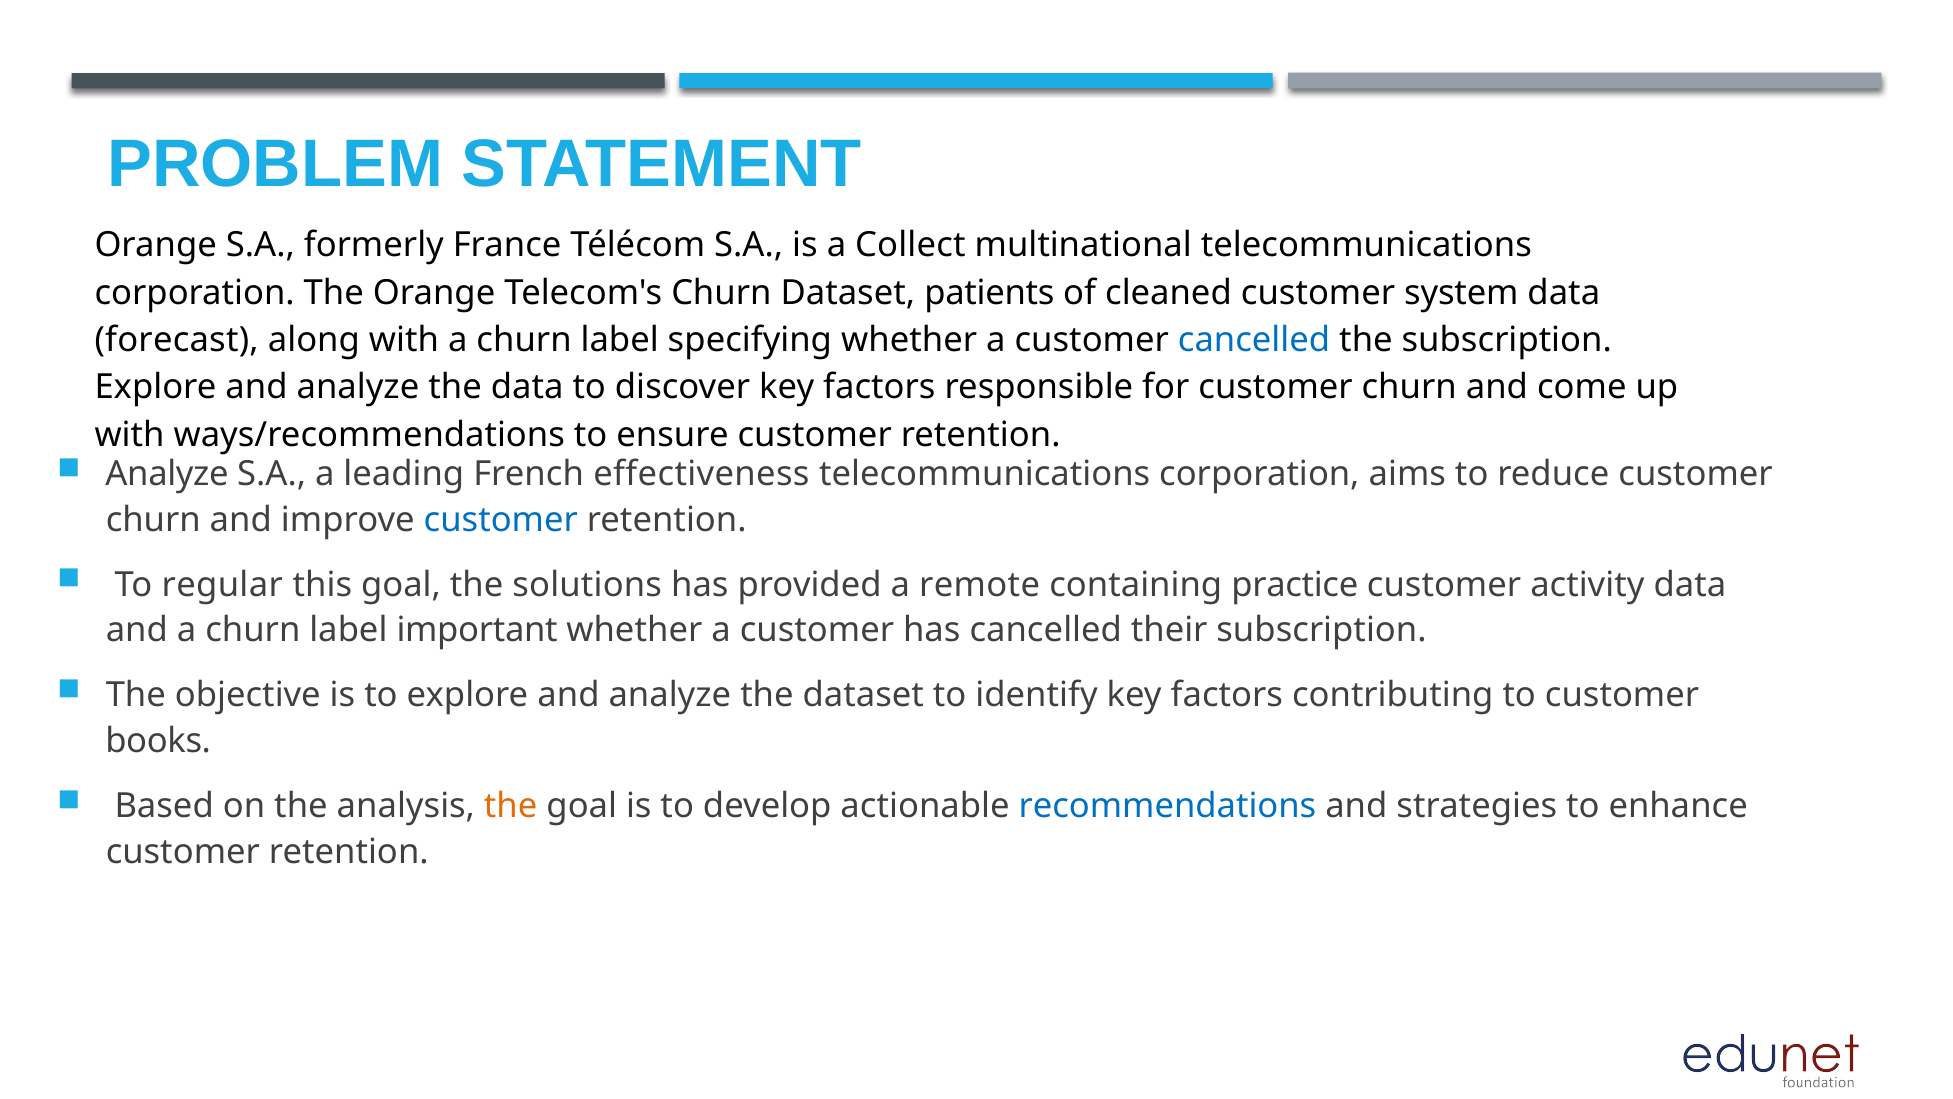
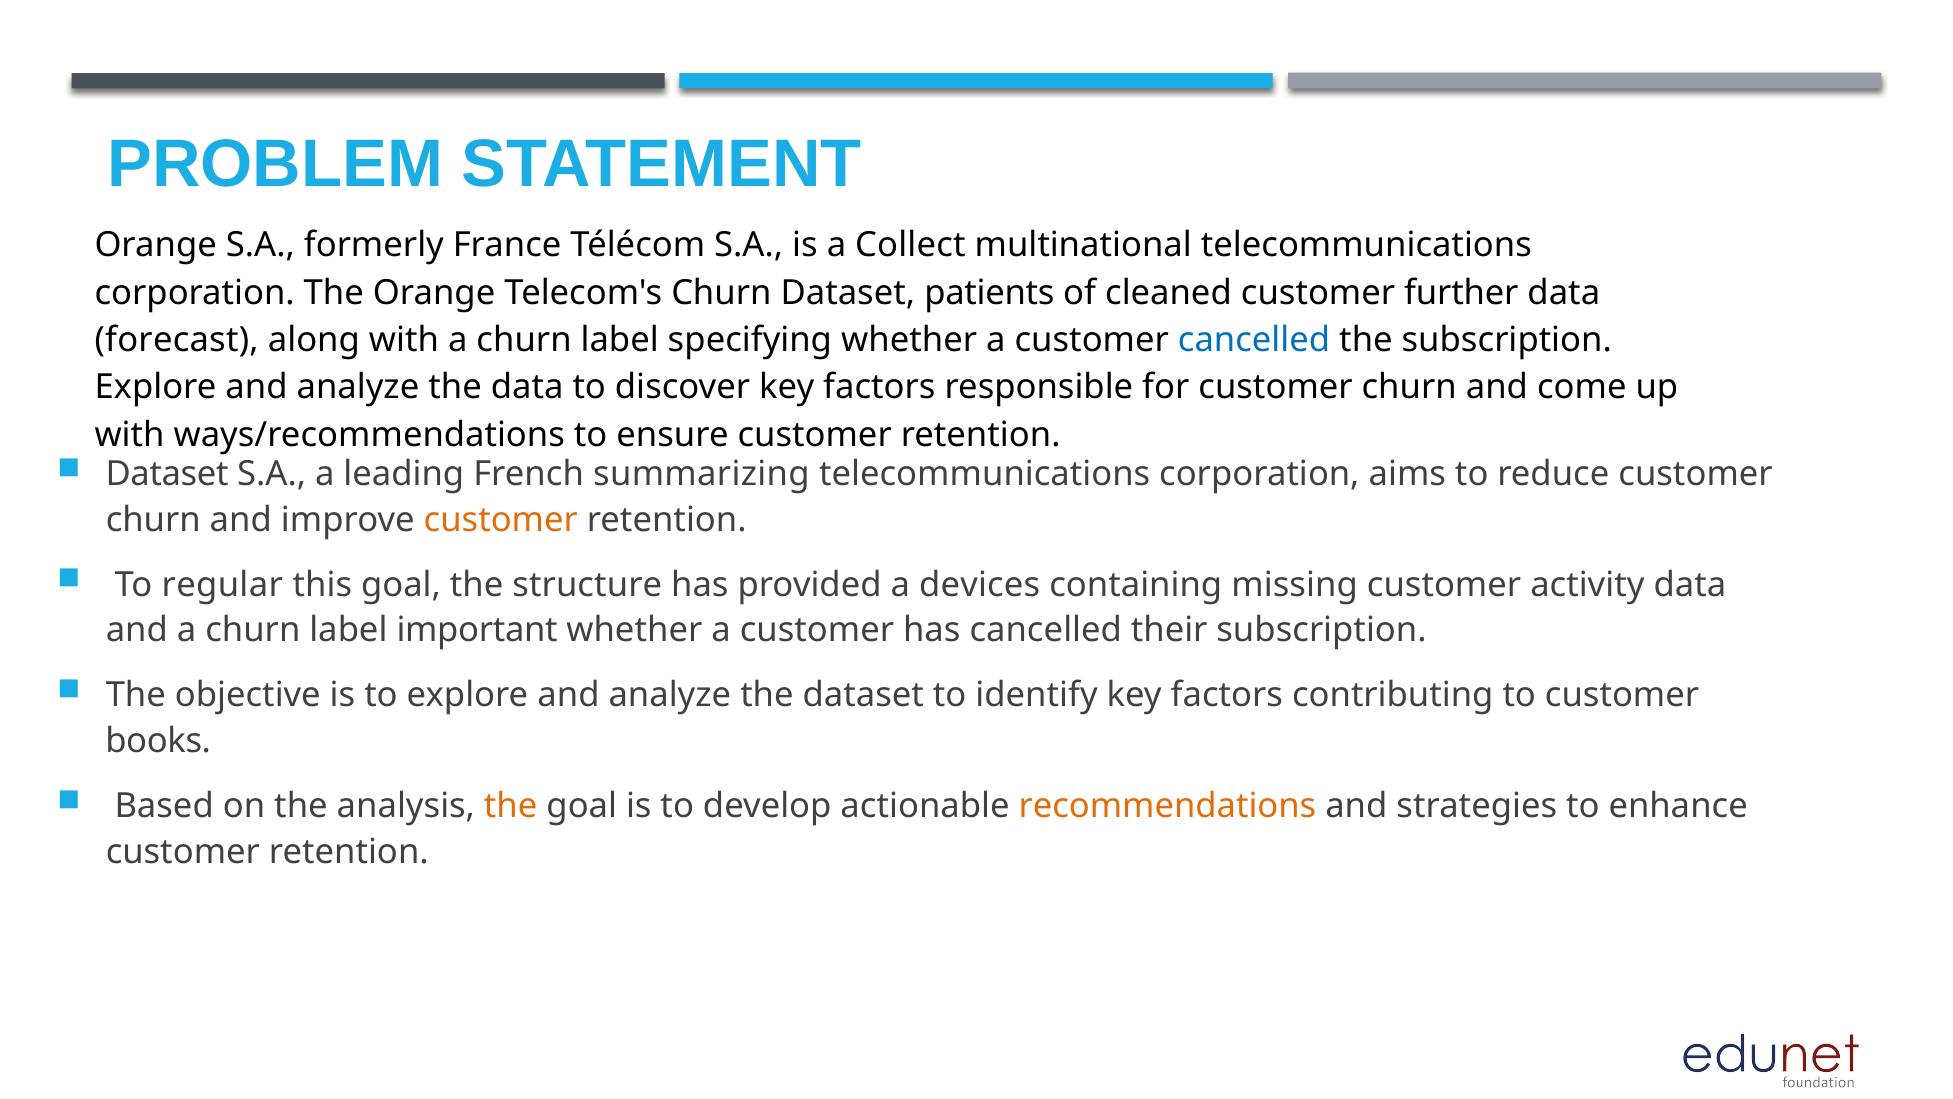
system: system -> further (1461, 292)
Analyze: Analyze -> Dataset (167, 474)
effectiveness: effectiveness -> summarizing (701, 474)
customer colour: blue -> orange (501, 520)
solutions: solutions -> structure (587, 585)
remote: remote -> devices (980, 585)
practice: practice -> missing (1295, 585)
recommendations colour: blue -> orange (1167, 806)
